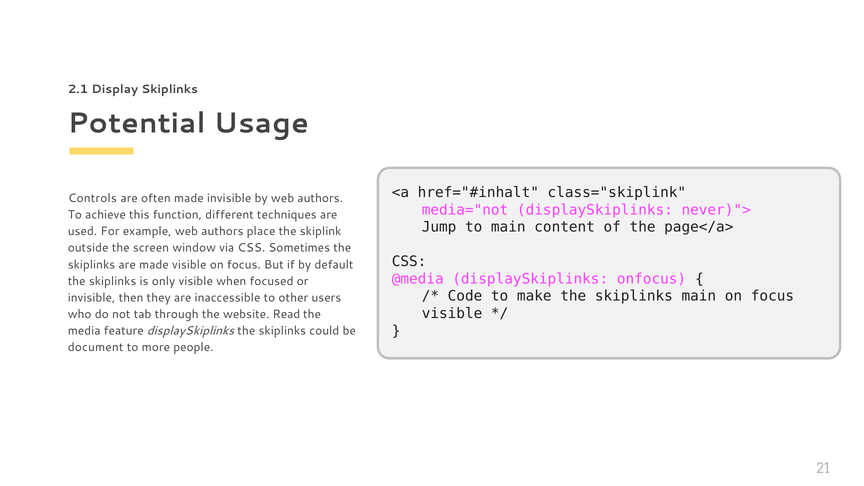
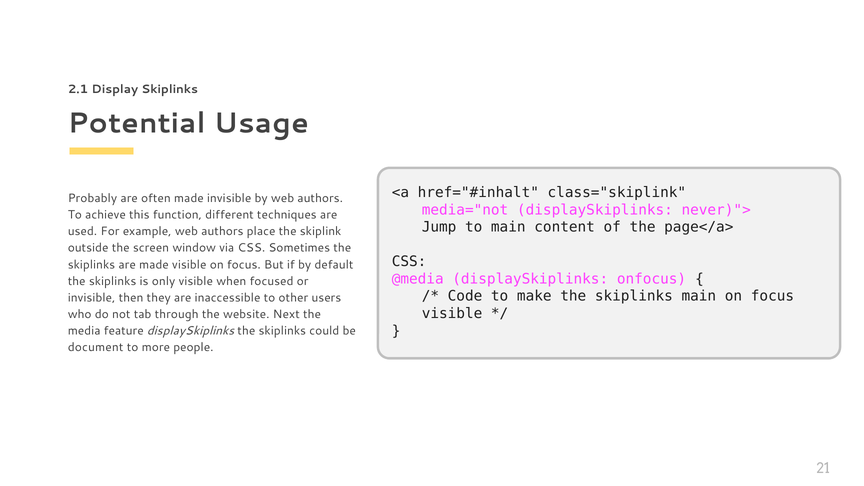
Controls: Controls -> Probably (92, 198)
Read: Read -> Next (286, 314)
